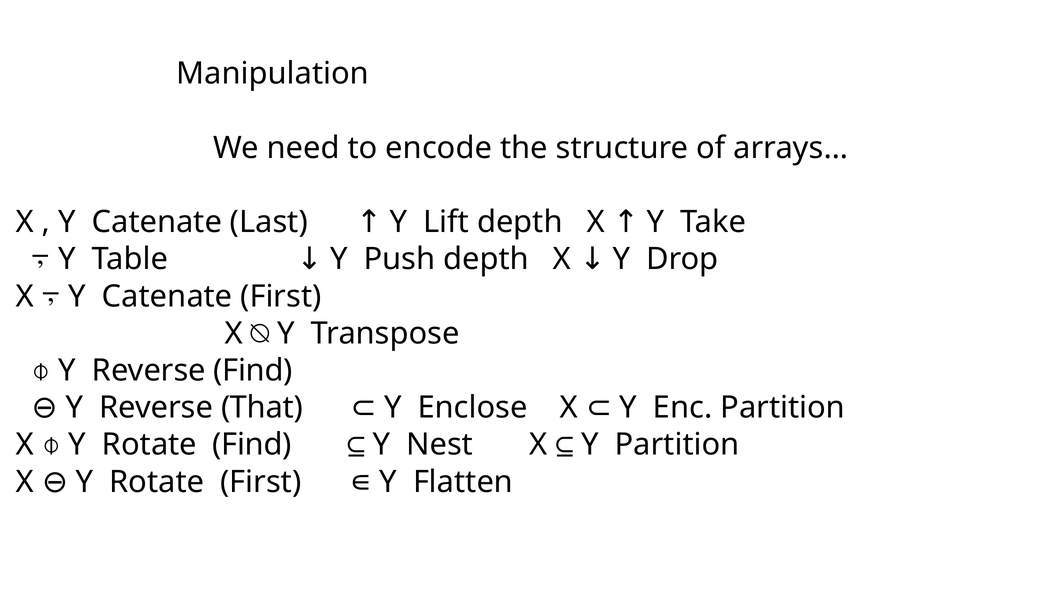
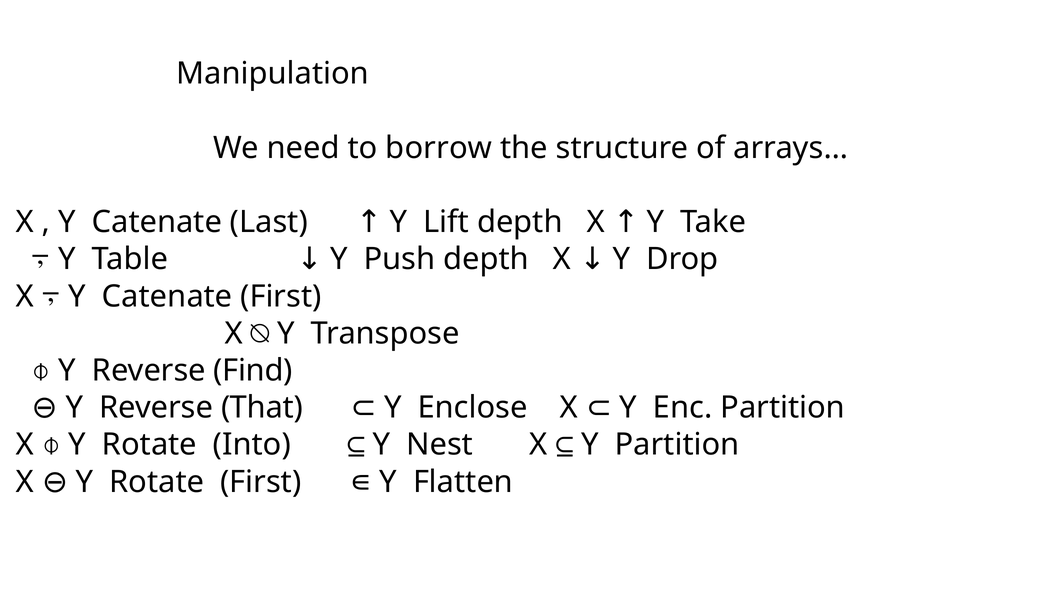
encode: encode -> borrow (439, 148)
Rotate Find: Find -> Into (252, 445)
